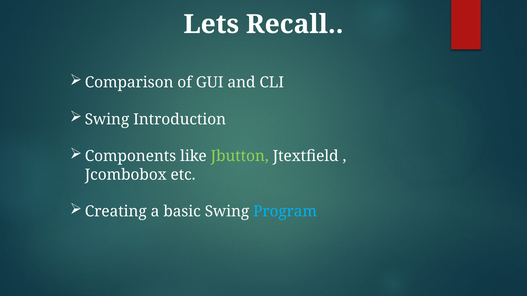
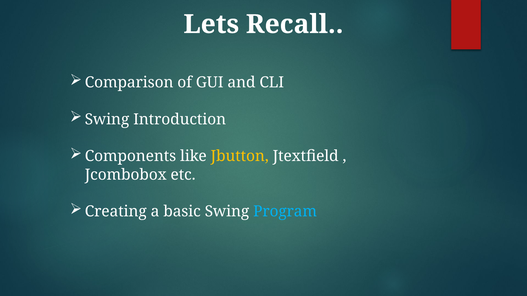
Jbutton colour: light green -> yellow (240, 156)
